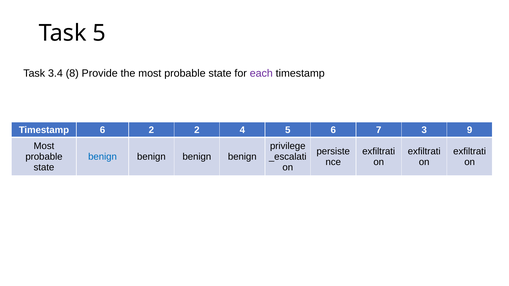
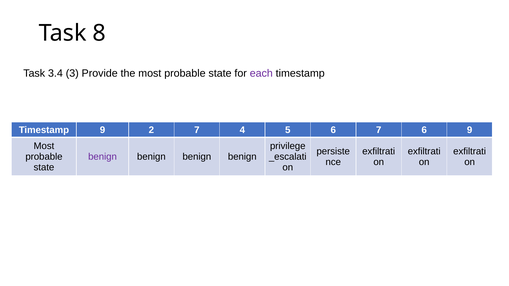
Task 5: 5 -> 8 (99, 33)
8: 8 -> 3 (72, 73)
Timestamp 6: 6 -> 9 (103, 130)
2 2: 2 -> 7 (197, 130)
7 3: 3 -> 6 (424, 130)
benign colour: blue -> purple (103, 157)
